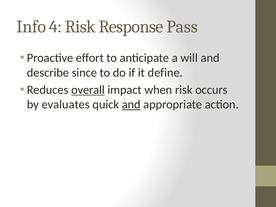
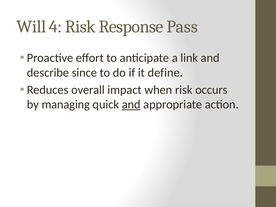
Info: Info -> Will (31, 27)
will: will -> link (189, 58)
overall underline: present -> none (88, 90)
evaluates: evaluates -> managing (66, 105)
